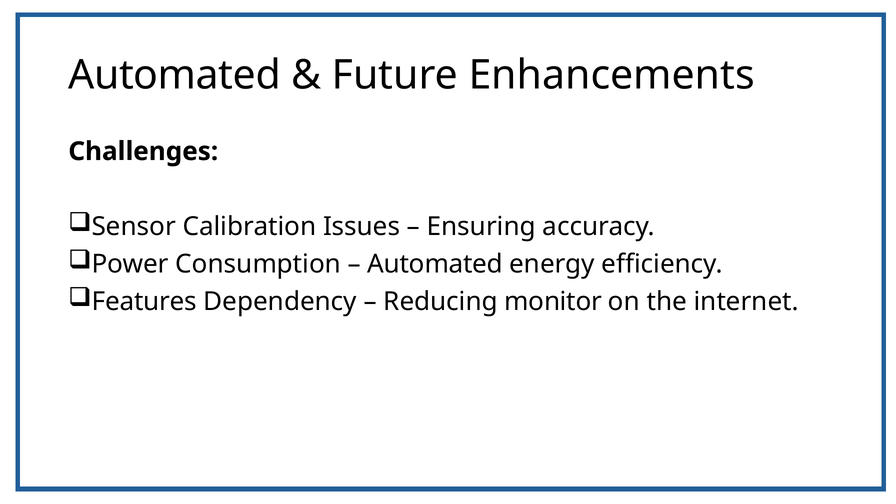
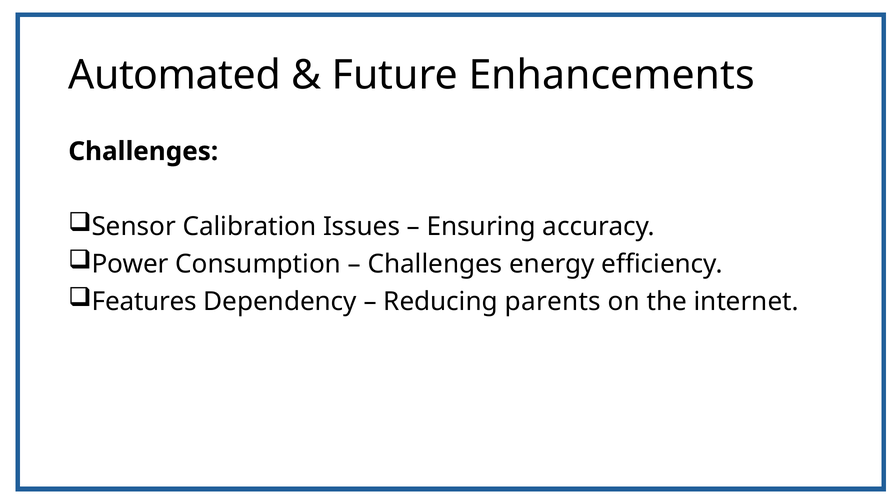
Automated: Automated -> Challenges (435, 264)
monitor: monitor -> parents (553, 301)
